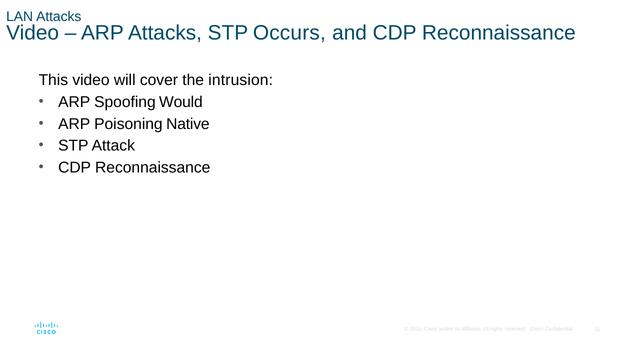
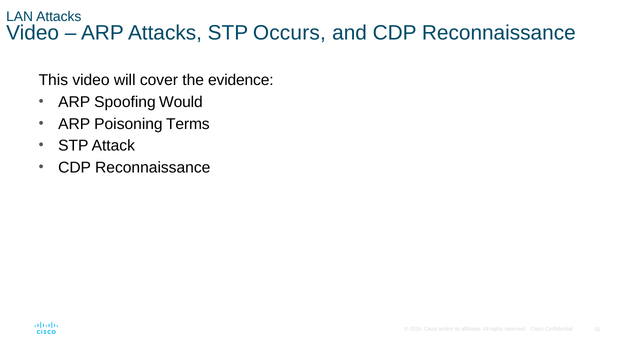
intrusion: intrusion -> evidence (241, 80)
Native: Native -> Terms (188, 124)
